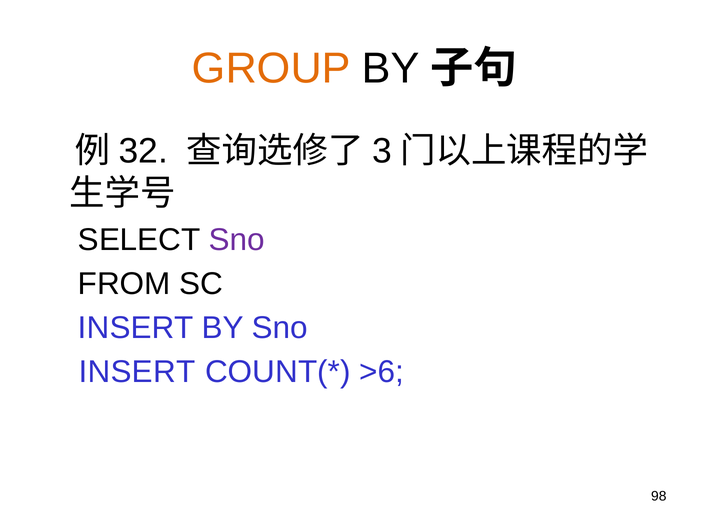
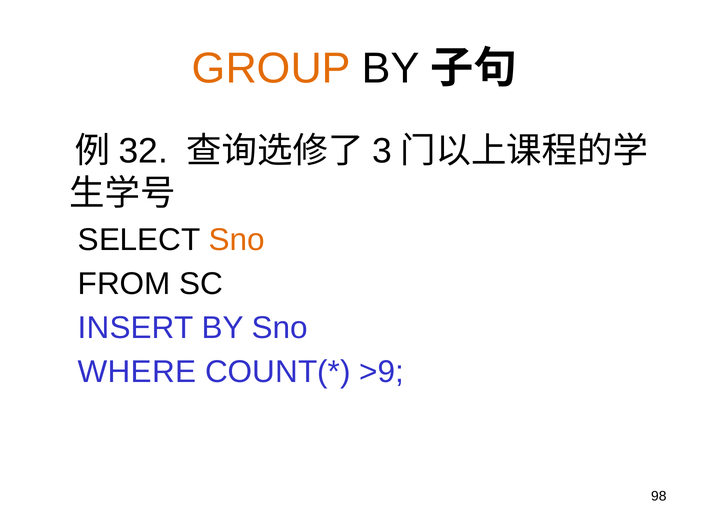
Sno colour: purple -> orange (237, 240)
INSERT: INSERT -> WHERE (137, 373)
>6: >6 -> >9 (382, 373)
